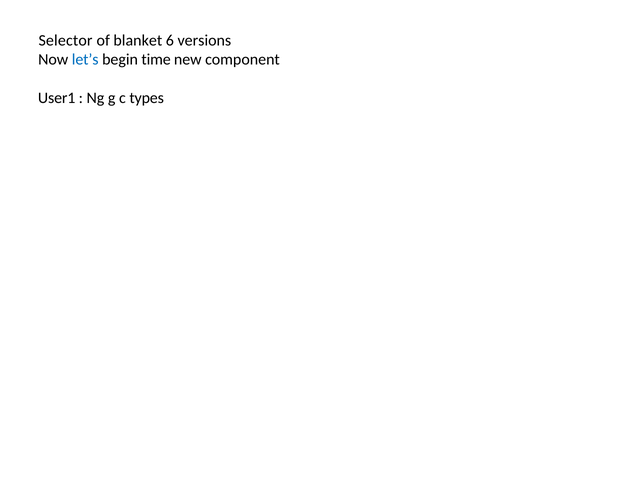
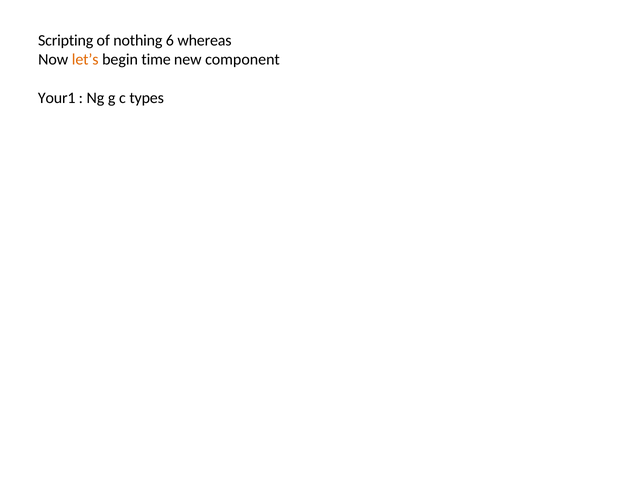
Selector: Selector -> Scripting (66, 40)
blanket: blanket -> nothing (138, 40)
versions: versions -> whereas (204, 40)
let’s colour: blue -> orange (85, 60)
User1: User1 -> Your1 (57, 98)
